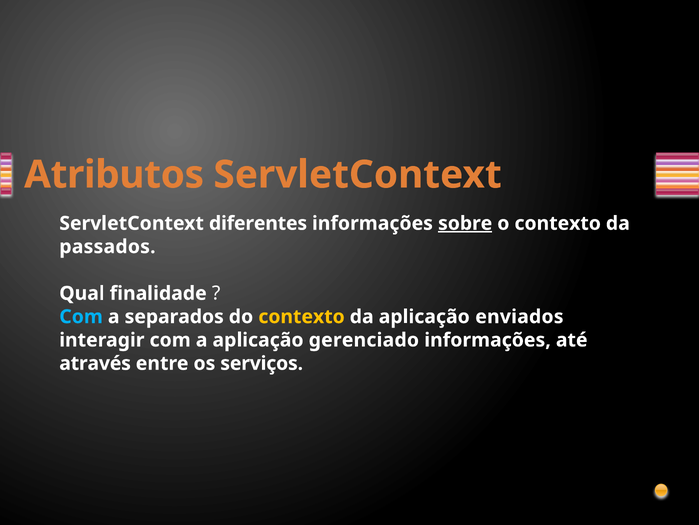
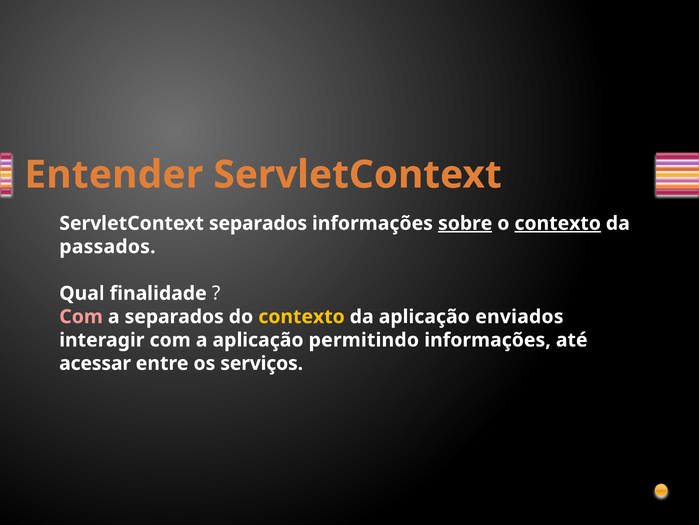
Atributos: Atributos -> Entender (114, 175)
ServletContext diferentes: diferentes -> separados (258, 223)
contexto underline: none -> present (558, 223)
Com colour: light blue -> pink (81, 316)
gerenciado: gerenciado -> permitindo (364, 340)
através: através -> acessar (95, 363)
